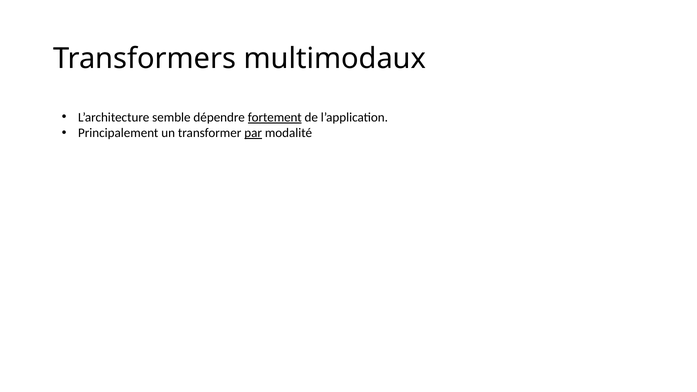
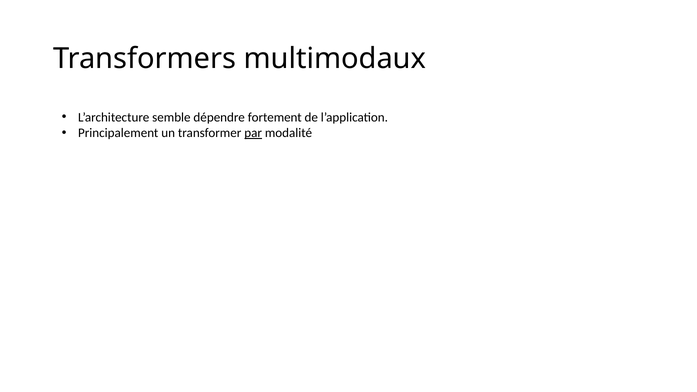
fortement underline: present -> none (275, 117)
